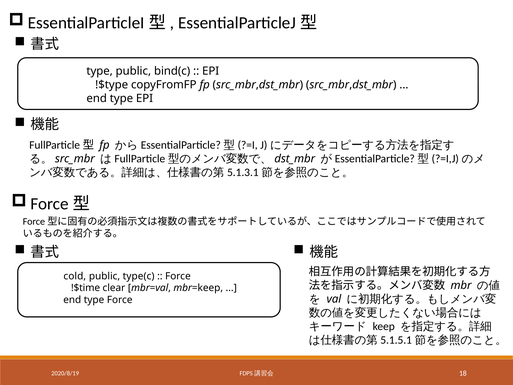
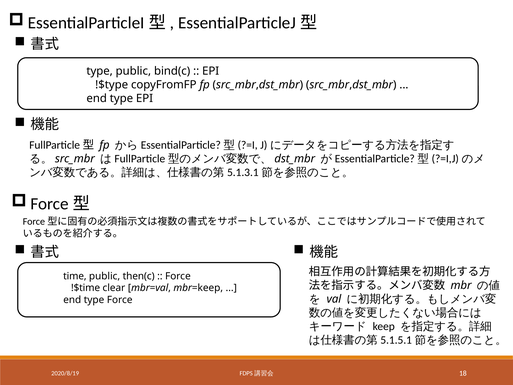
cold: cold -> time (75, 276)
type(c: type(c -> then(c (139, 276)
